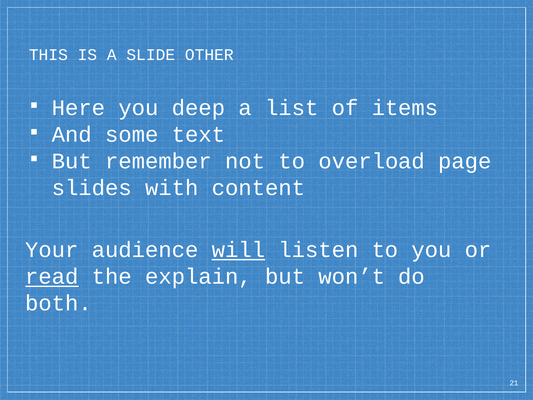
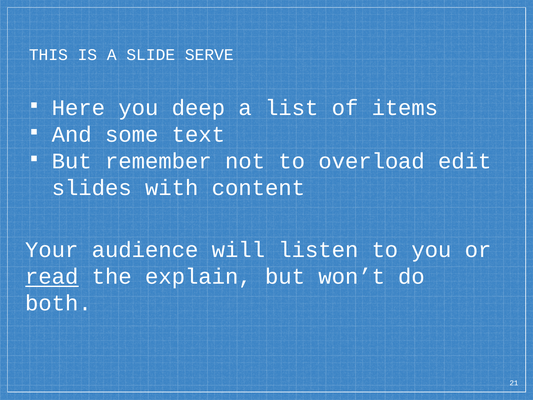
OTHER: OTHER -> SERVE (209, 55)
page: page -> edit (465, 161)
will underline: present -> none (238, 250)
